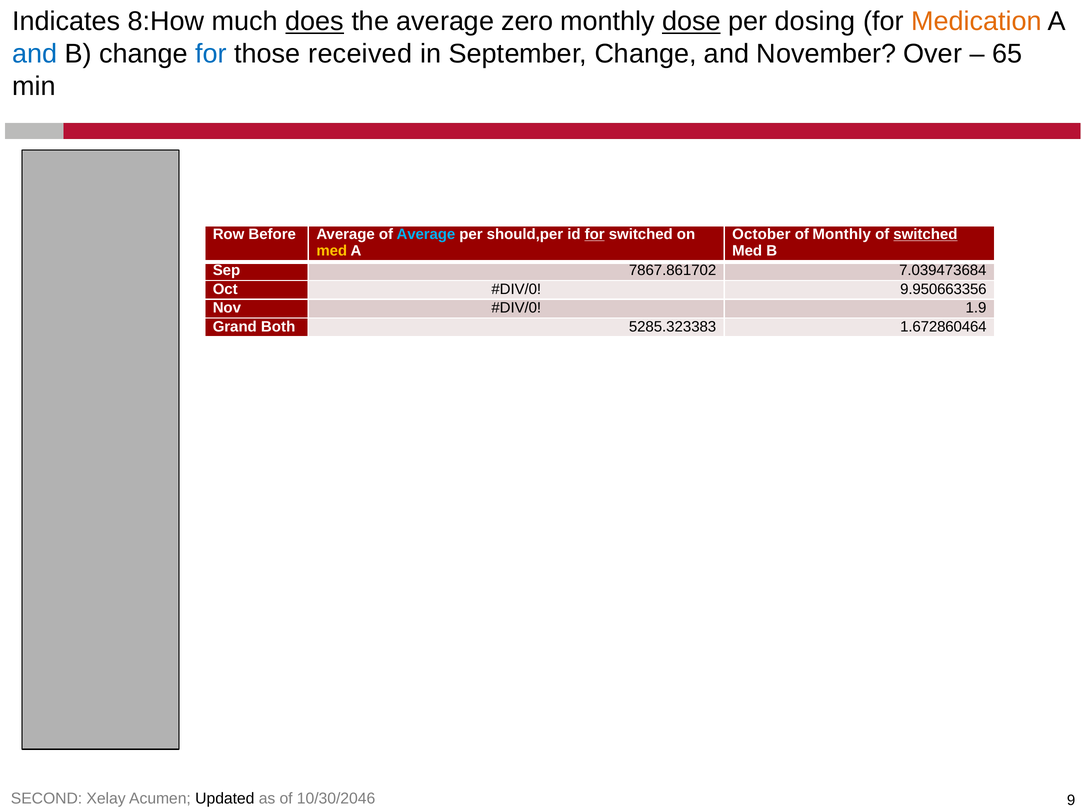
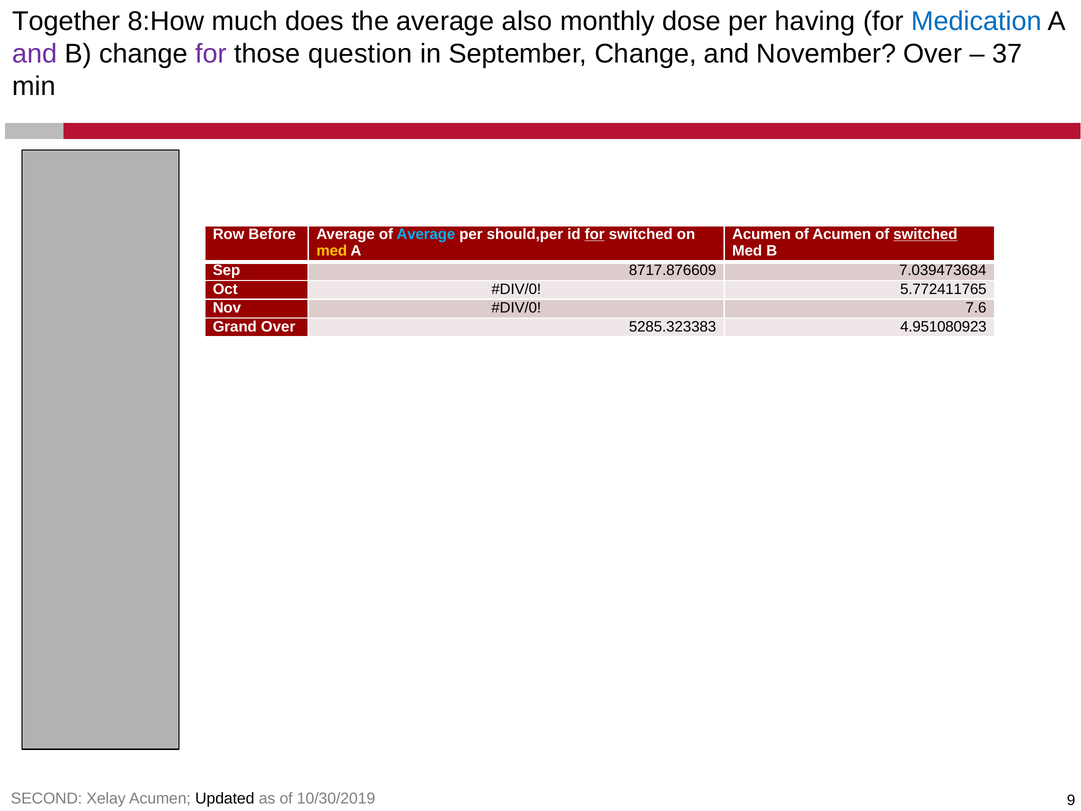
Indicates: Indicates -> Together (66, 22)
does underline: present -> none (315, 22)
zero: zero -> also (527, 22)
dose underline: present -> none (691, 22)
dosing: dosing -> having (815, 22)
Medication colour: orange -> blue (976, 22)
and colour: blue -> purple (35, 54)
for colour: blue -> purple (211, 54)
received: received -> question (360, 54)
65: 65 -> 37 (1007, 54)
October: October -> Acumen (762, 234)
of Monthly: Monthly -> Acumen (842, 234)
7867.861702: 7867.861702 -> 8717.876609 (673, 270)
9.950663356: 9.950663356 -> 5.772411765 (943, 289)
1.9: 1.9 -> 7.6 (976, 308)
Grand Both: Both -> Over (278, 326)
1.672860464: 1.672860464 -> 4.951080923 (943, 326)
10/30/2046: 10/30/2046 -> 10/30/2019 (336, 798)
